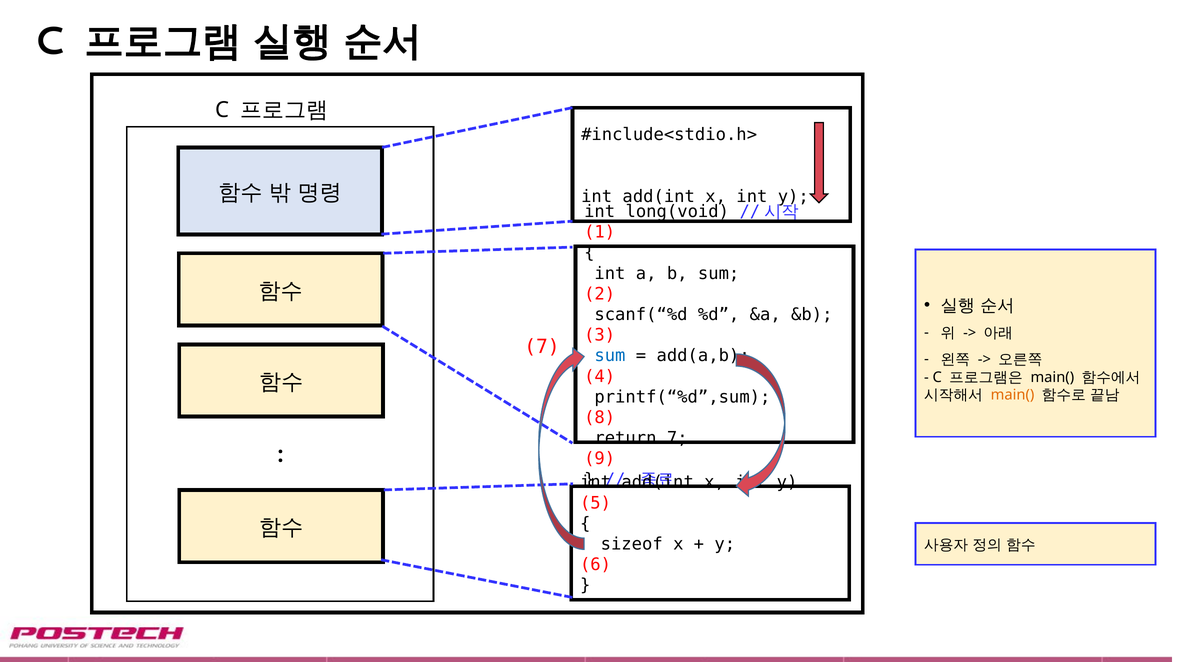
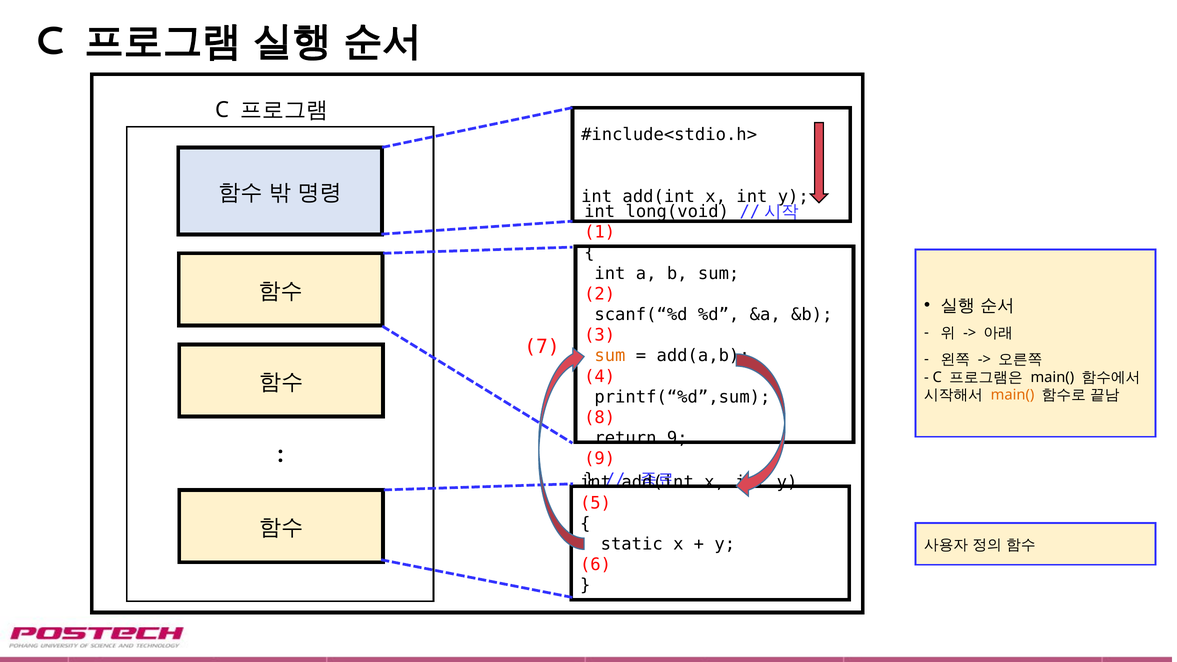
sum colour: blue -> orange (610, 356)
return 7: 7 -> 9 (677, 438)
sizeof: sizeof -> static (632, 544)
